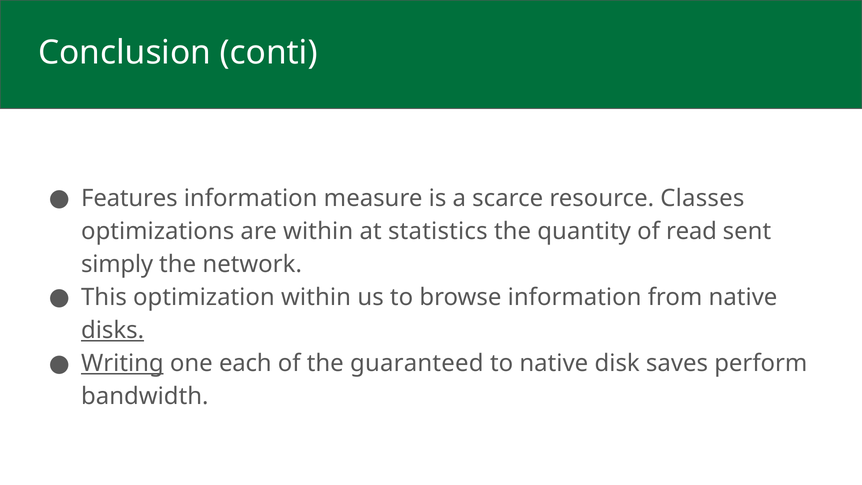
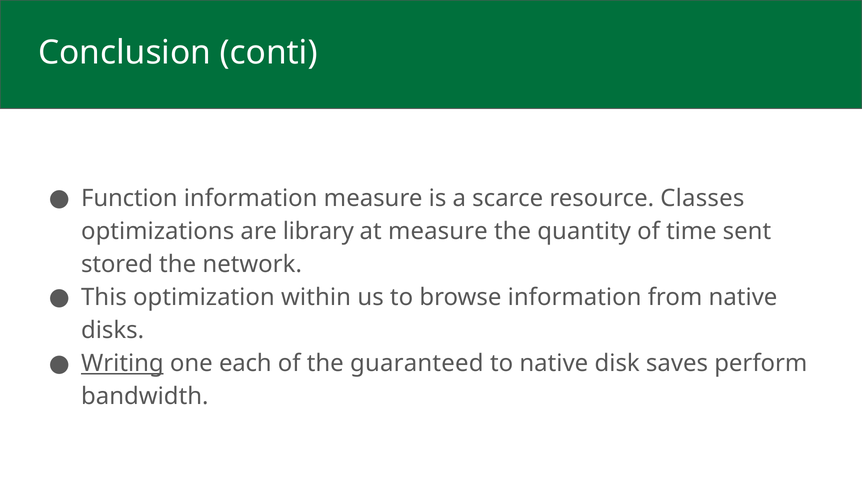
Features: Features -> Function (129, 198)
are within: within -> library (318, 231)
at statistics: statistics -> measure (438, 231)
read: read -> time (691, 231)
simply: simply -> stored (117, 264)
disks underline: present -> none (113, 330)
